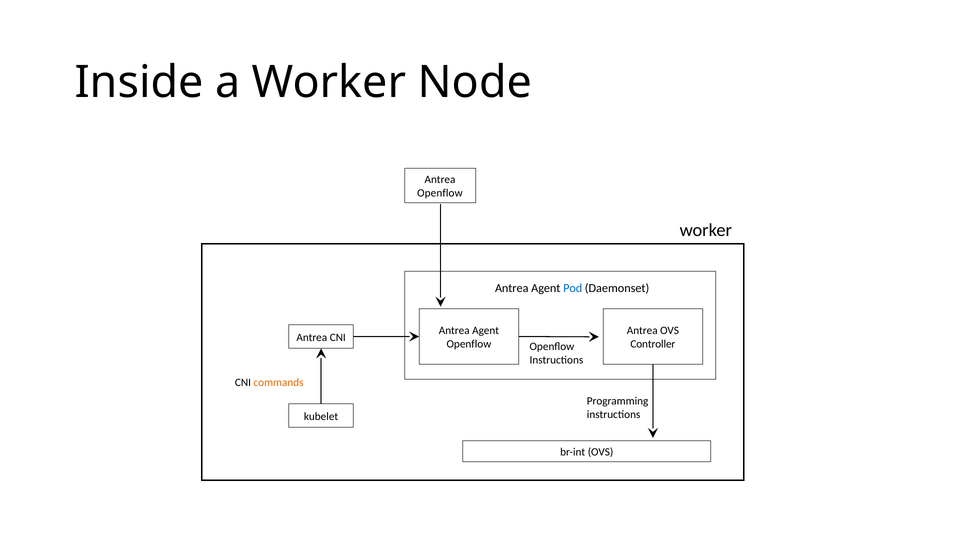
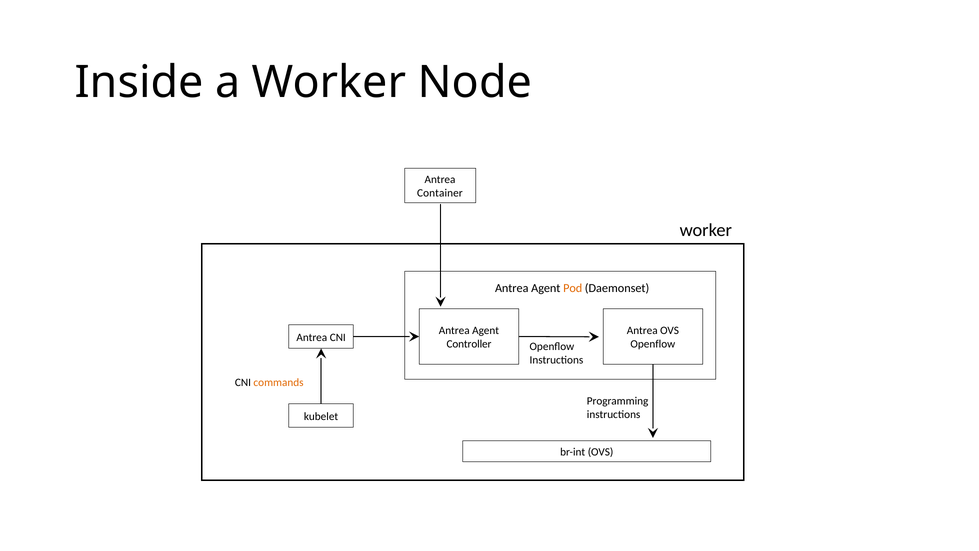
Openflow: Openflow -> Container (440, 193)
Pod colour: blue -> orange (573, 288)
Openflow: Openflow -> Controller (469, 344)
Controller: Controller -> Openflow (653, 344)
